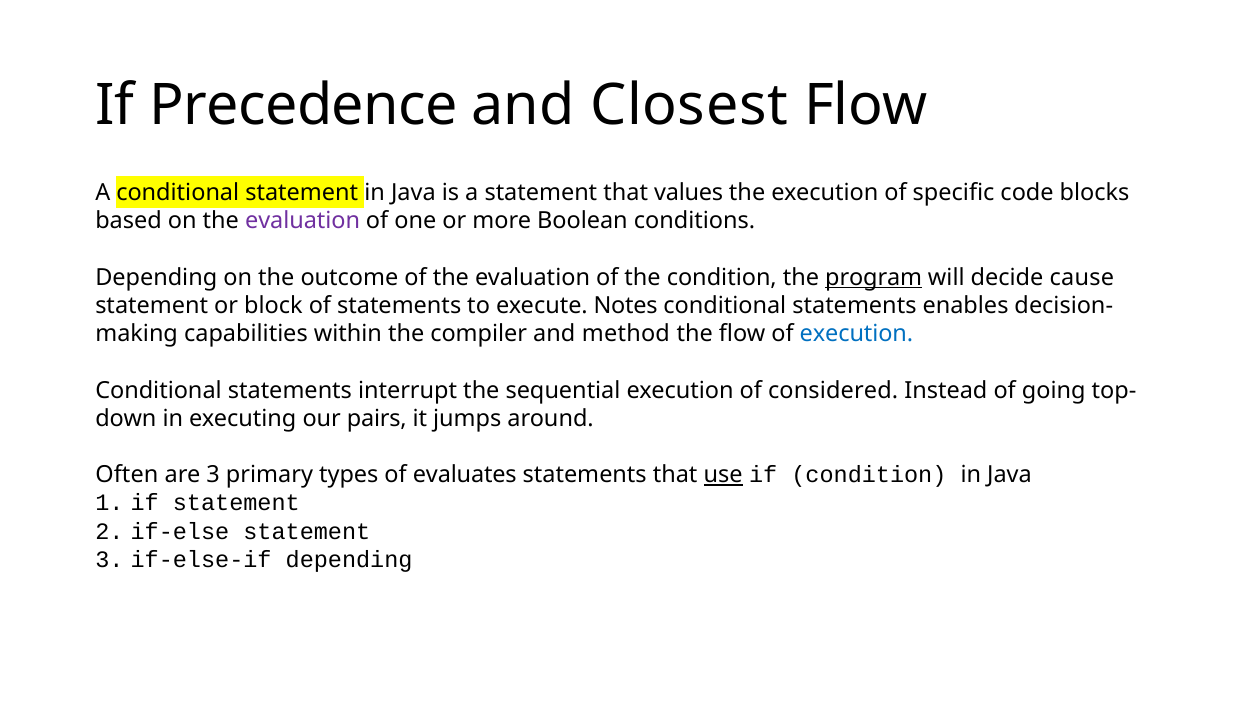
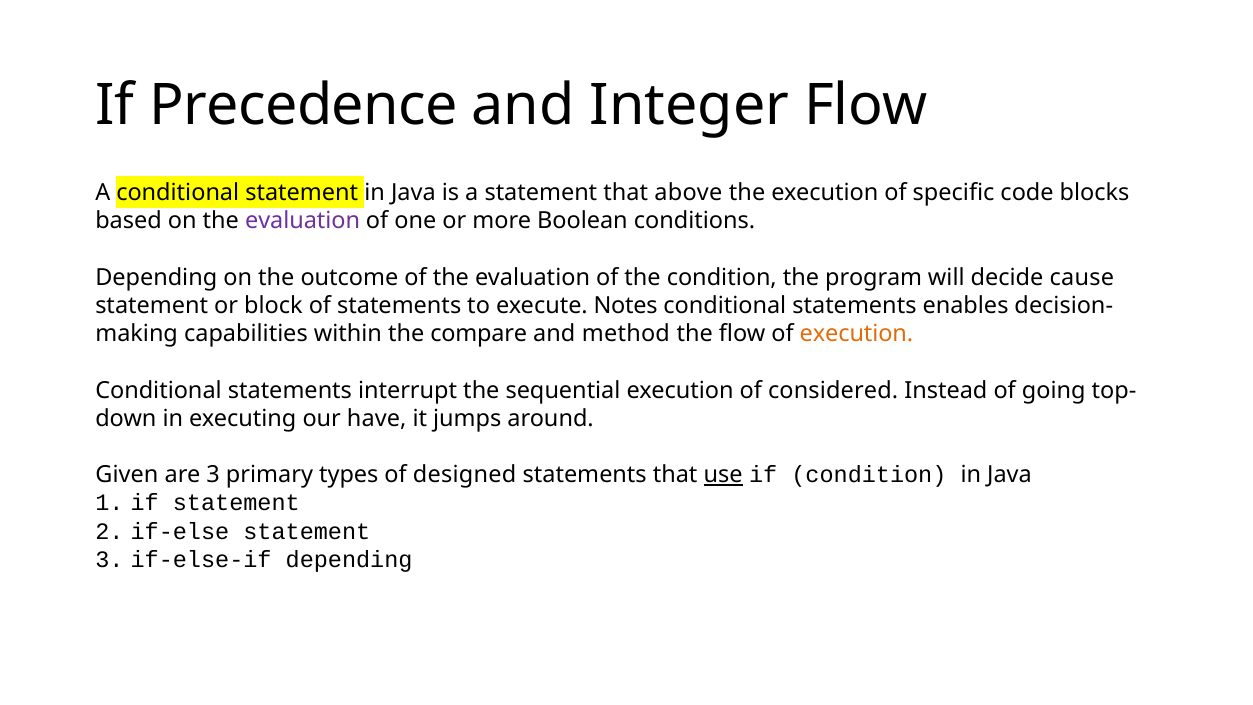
Closest: Closest -> Integer (689, 105)
values: values -> above (688, 193)
program underline: present -> none (874, 277)
compiler: compiler -> compare (479, 334)
execution colour: blue -> orange (856, 334)
pairs: pairs -> have (377, 418)
Often: Often -> Given (127, 475)
evaluates: evaluates -> designed (465, 475)
